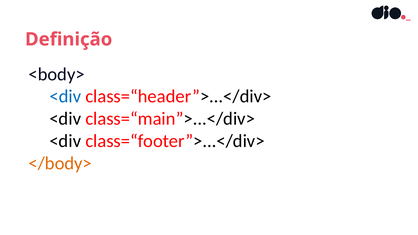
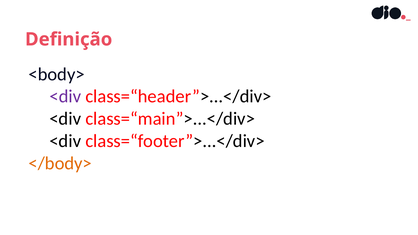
<div colour: blue -> purple (65, 97)
